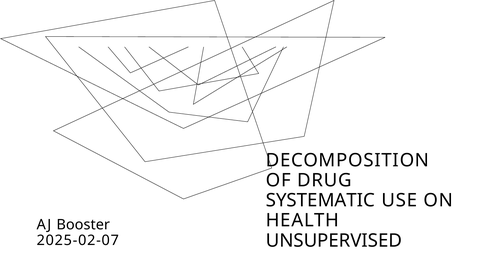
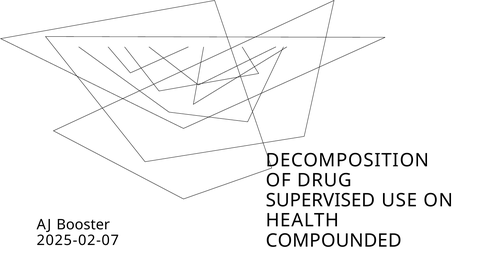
SYSTEMATIC: SYSTEMATIC -> SUPERVISED (320, 200)
UNSUPERVISED: UNSUPERVISED -> COMPOUNDED (334, 241)
